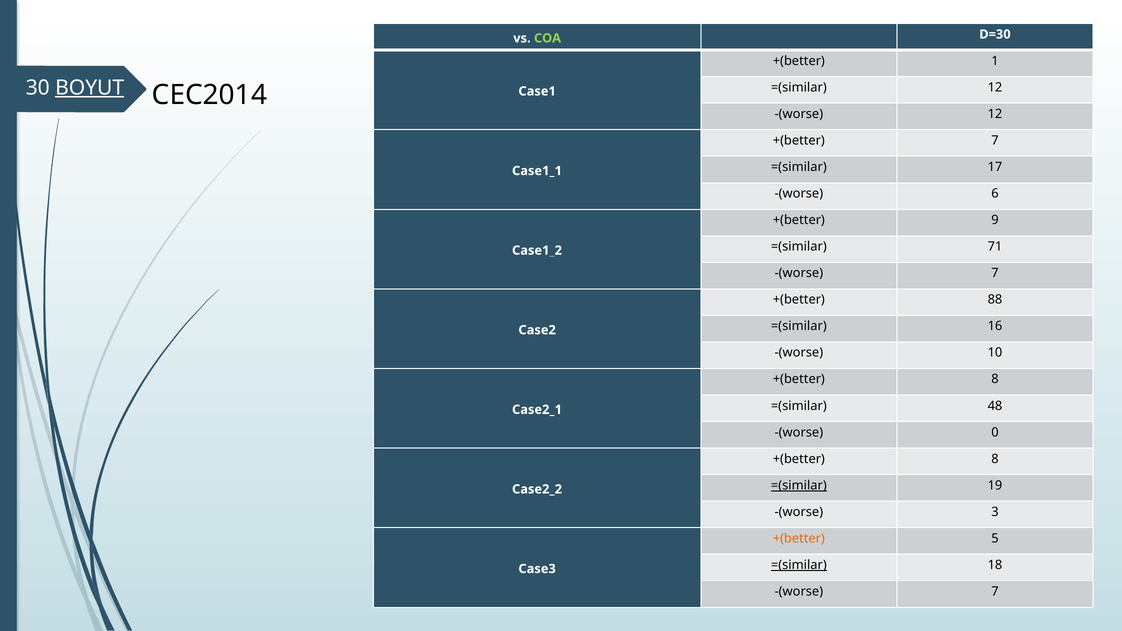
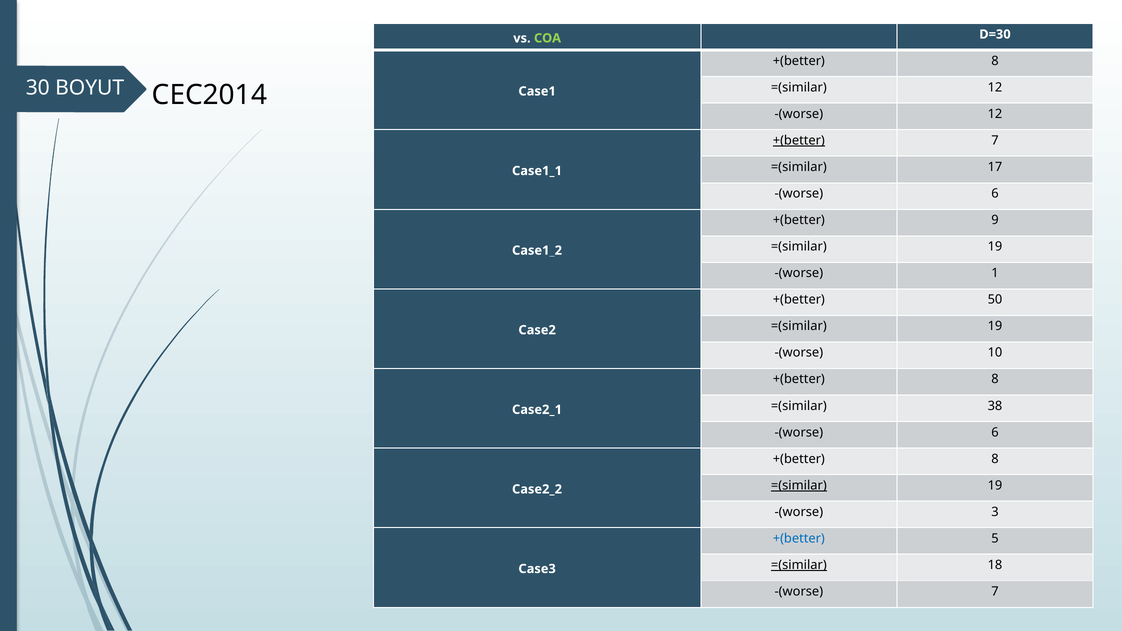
1: 1 -> 8 (995, 61)
BOYUT underline: present -> none (90, 88)
+(better underline: none -> present (799, 140)
71: 71 -> 19 (995, 247)
7: 7 -> 1 (995, 273)
88: 88 -> 50 (995, 300)
16: 16 -> 19 (995, 326)
48: 48 -> 38 (995, 406)
0: 0 -> 6 (995, 432)
+(better colour: orange -> blue (799, 539)
